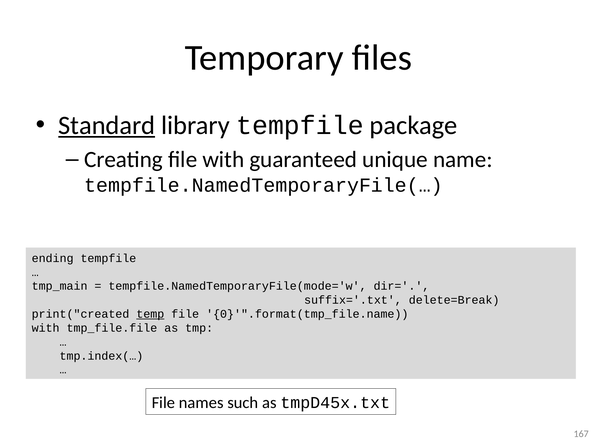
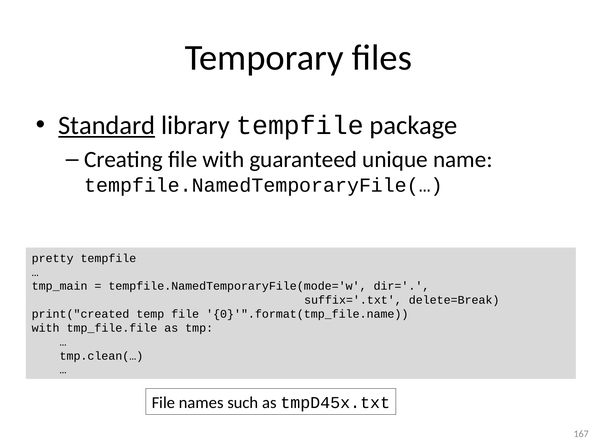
ending: ending -> pretty (53, 258)
temp underline: present -> none (150, 314)
tmp.index(…: tmp.index(… -> tmp.clean(… (101, 356)
